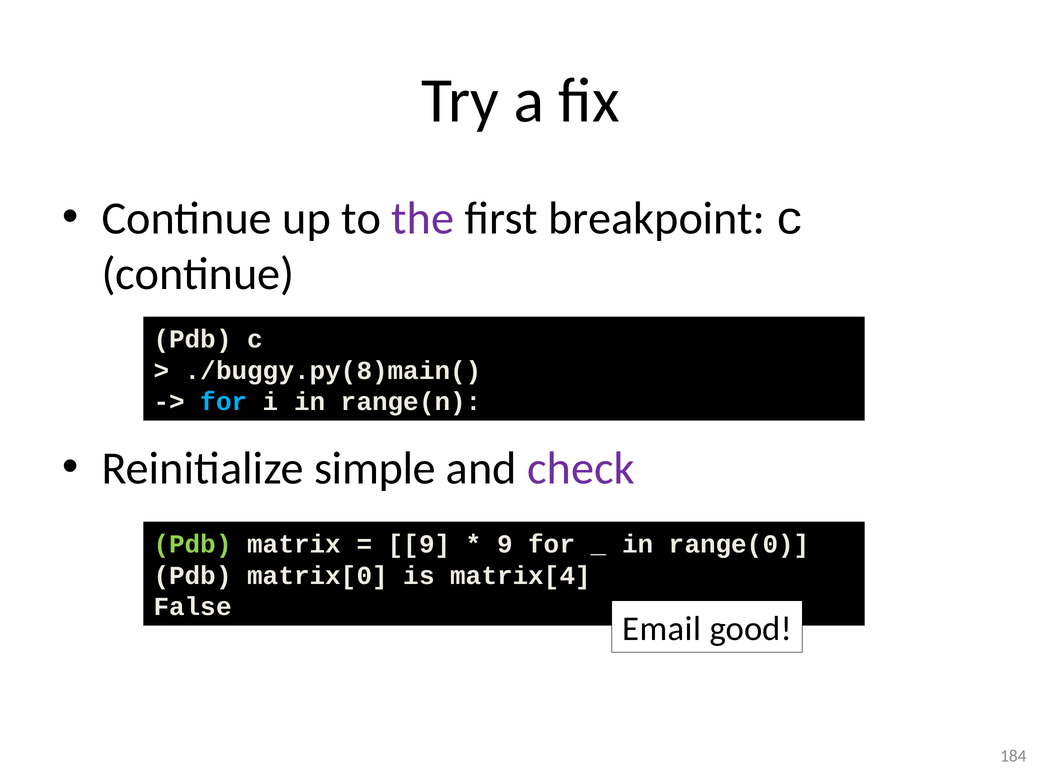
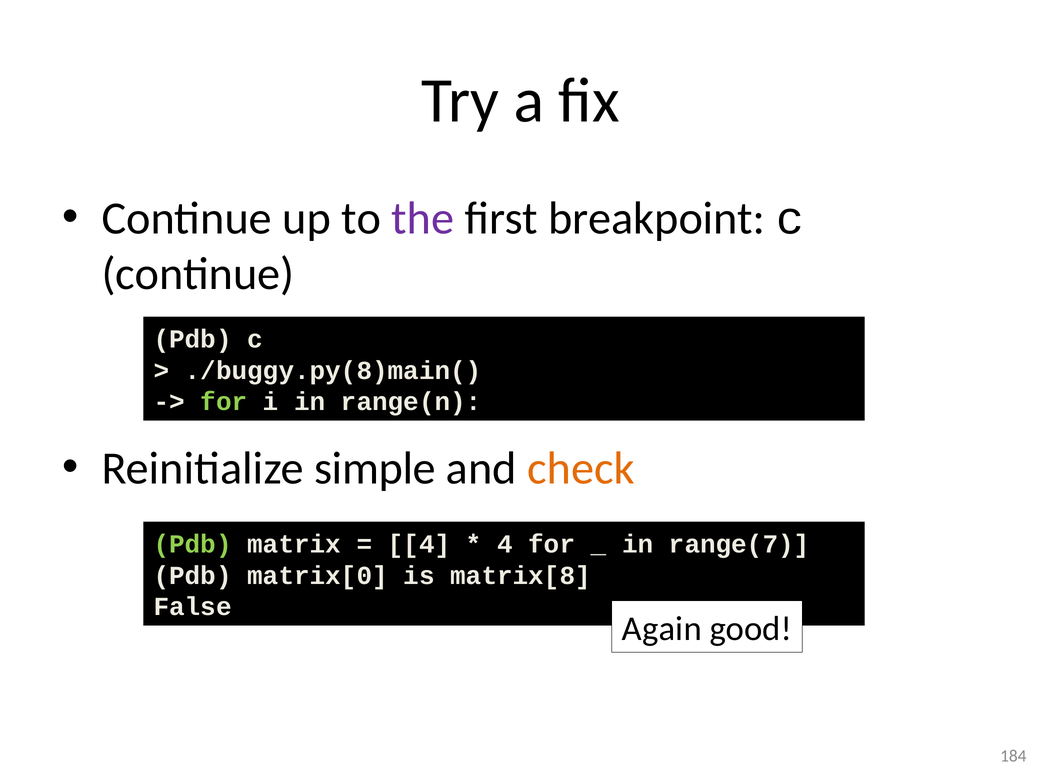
for colour: light blue -> light green (224, 402)
check colour: purple -> orange (581, 468)
9: 9 -> 4 (419, 544)
9: 9 -> 4 (505, 544)
range(0: range(0 -> range(7 (739, 544)
matrix[4: matrix[4 -> matrix[8 (521, 575)
Email: Email -> Again (662, 629)
